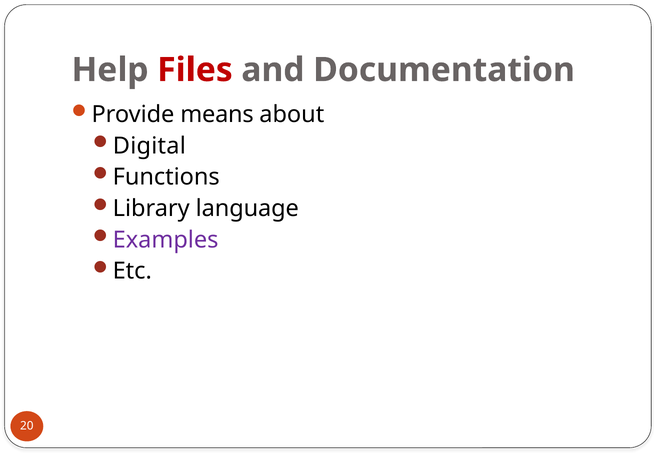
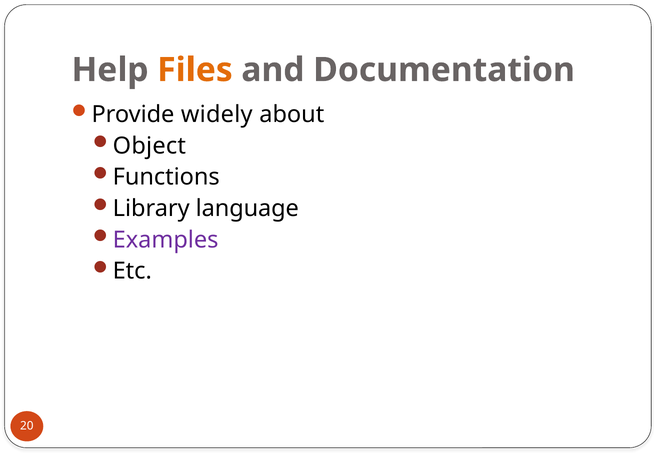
Files colour: red -> orange (195, 70)
means: means -> widely (217, 115)
Digital: Digital -> Object (149, 146)
